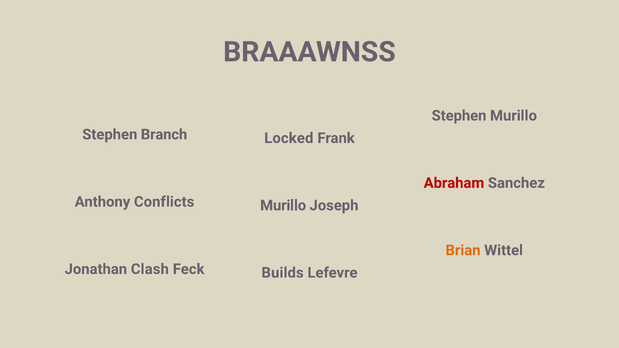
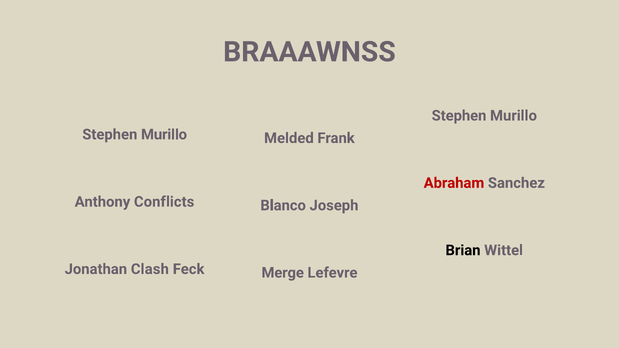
Branch: Branch -> Murillo (164, 135)
Locked: Locked -> Melded (289, 138)
Murillo: Murillo -> Blanco (283, 206)
Brian colour: orange -> black (463, 250)
Builds: Builds -> Merge (283, 273)
